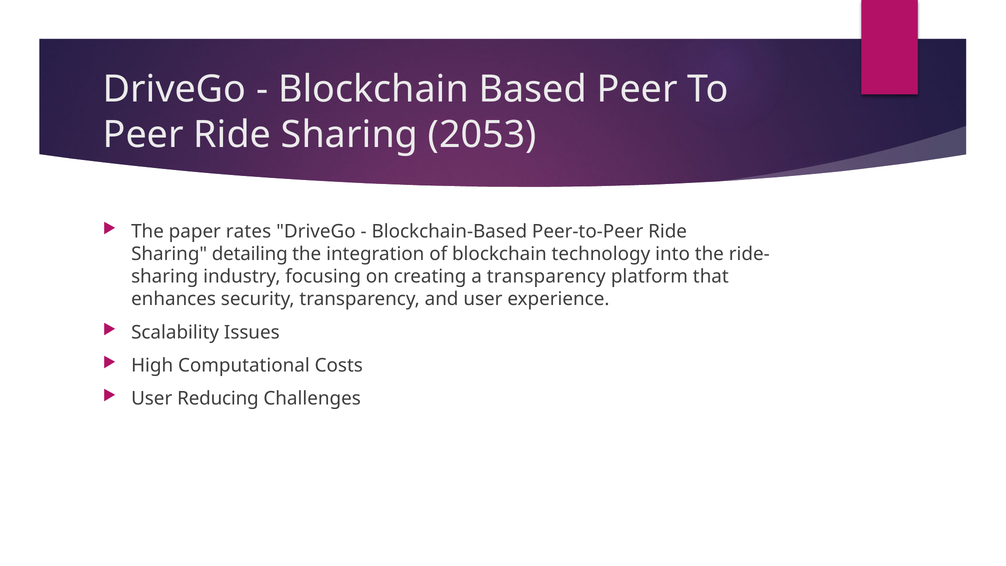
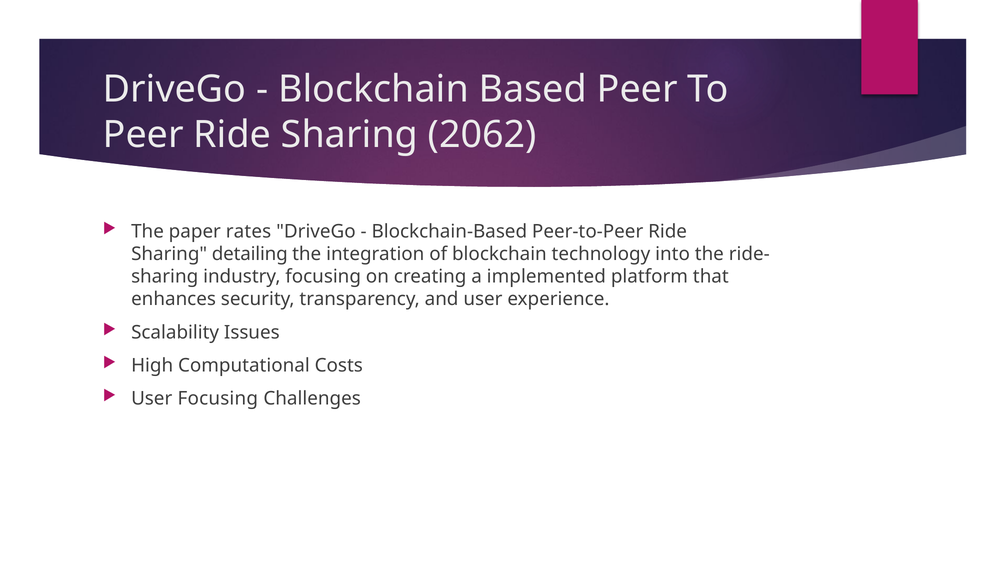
2053: 2053 -> 2062 (482, 135)
a transparency: transparency -> implemented (546, 277)
User Reducing: Reducing -> Focusing (218, 398)
